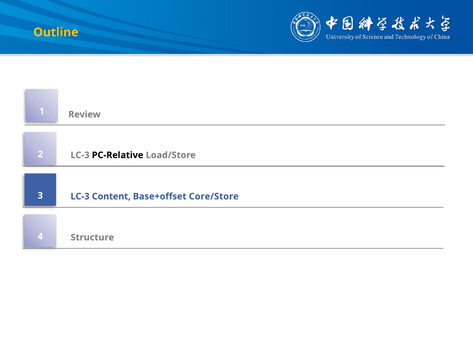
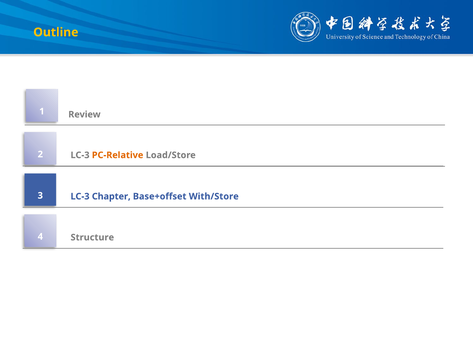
PC-Relative colour: black -> orange (118, 155)
Content: Content -> Chapter (111, 196)
Core/Store: Core/Store -> With/Store (214, 196)
